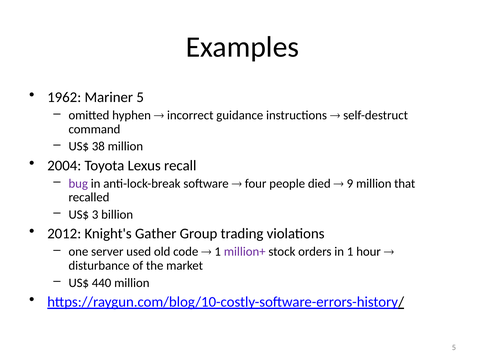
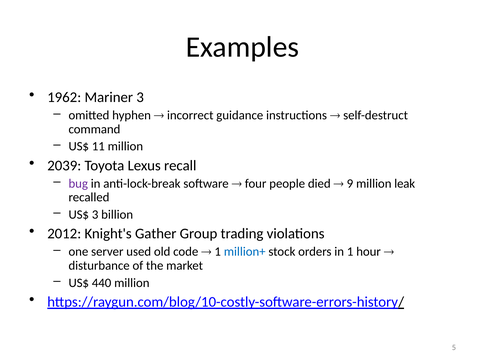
Mariner 5: 5 -> 3 (140, 97)
38: 38 -> 11 (98, 146)
2004: 2004 -> 2039 (64, 165)
that: that -> leak (405, 183)
million+ colour: purple -> blue (245, 252)
